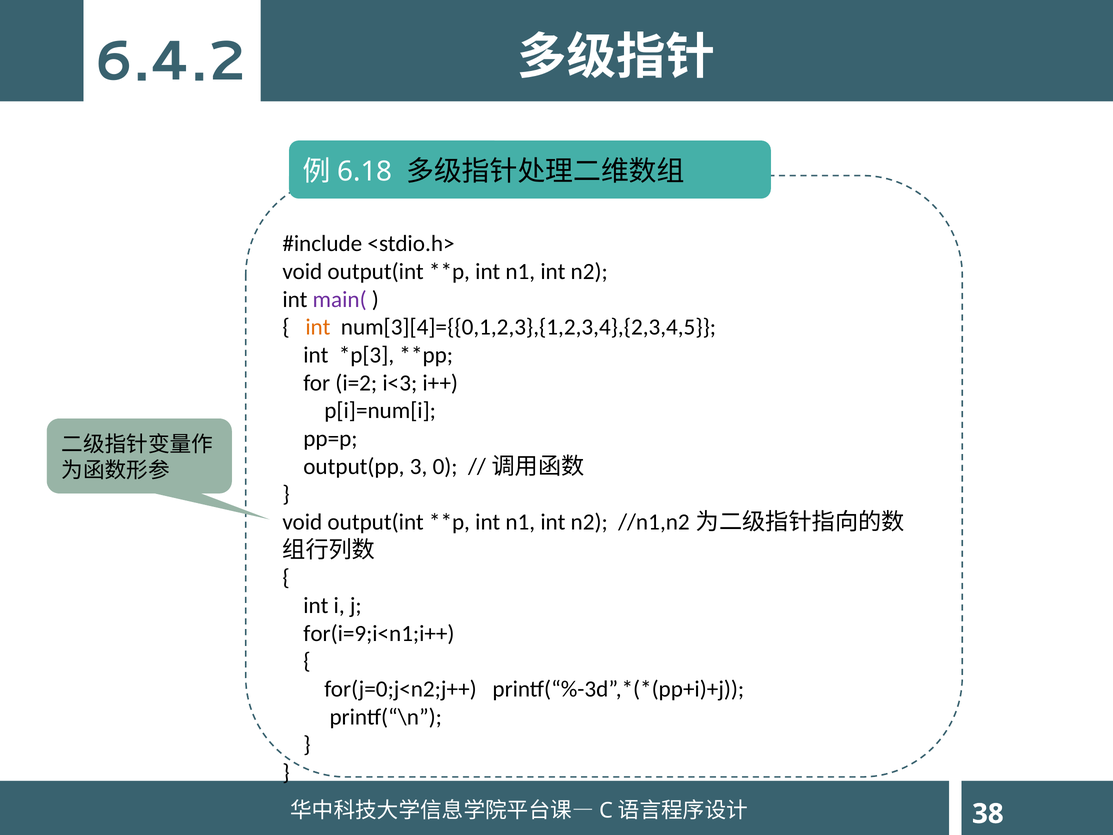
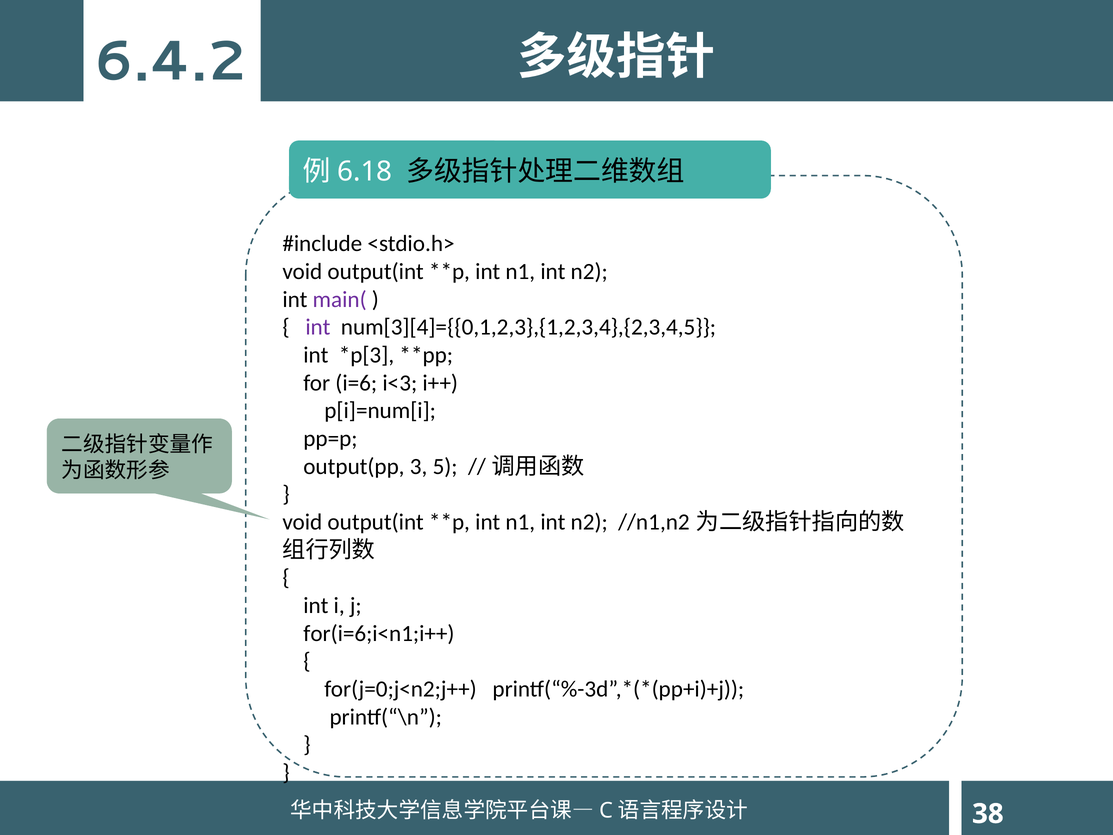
int colour: orange -> purple (318, 327)
i=2: i=2 -> i=6 (356, 383)
0: 0 -> 5 (445, 466)
for(i=9;i<n1;i++: for(i=9;i<n1;i++ -> for(i=6;i<n1;i++ (379, 633)
